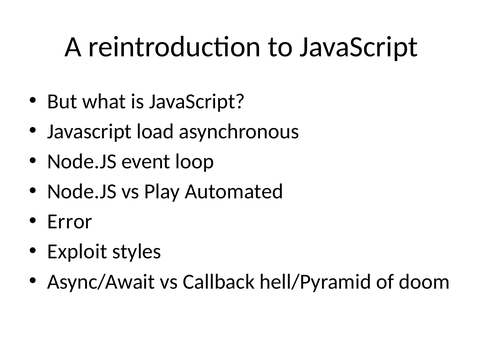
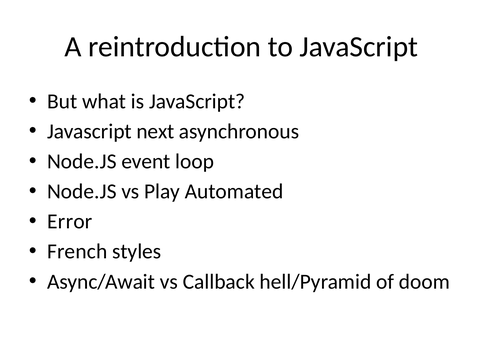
load: load -> next (155, 131)
Exploit: Exploit -> French (77, 252)
